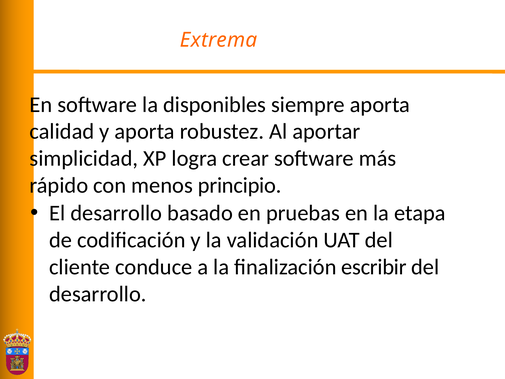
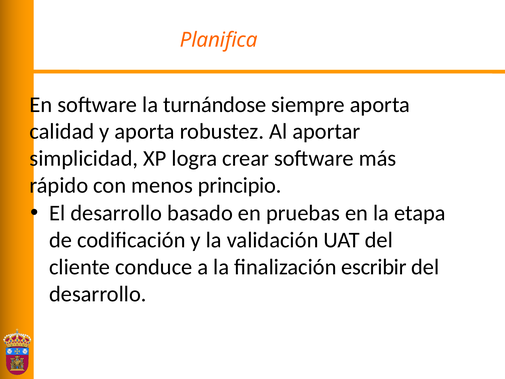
Extrema: Extrema -> Planifica (219, 40)
disponibles: disponibles -> turnándose (215, 105)
